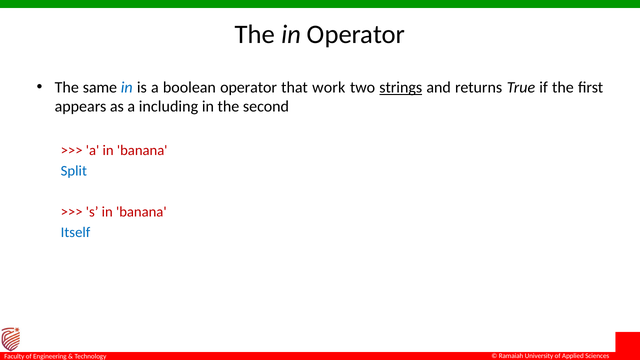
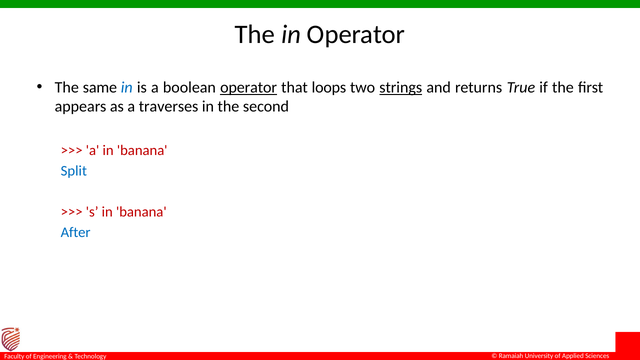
operator underline: none -> present (249, 88)
work: work -> loops (329, 88)
including: including -> traverses (169, 107)
Itself: Itself -> After (76, 232)
